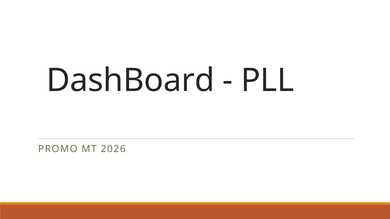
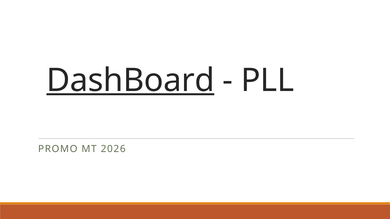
DashBoard underline: none -> present (130, 81)
